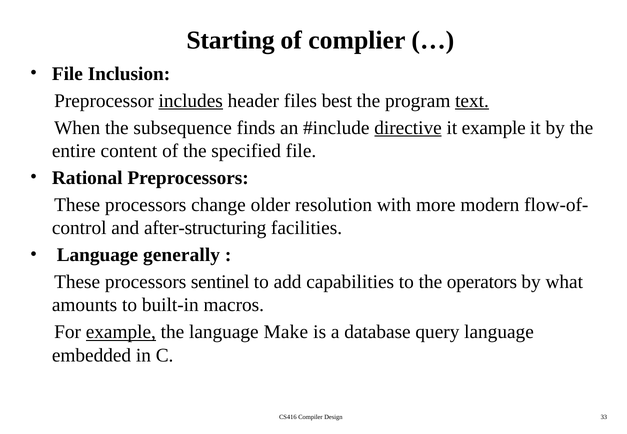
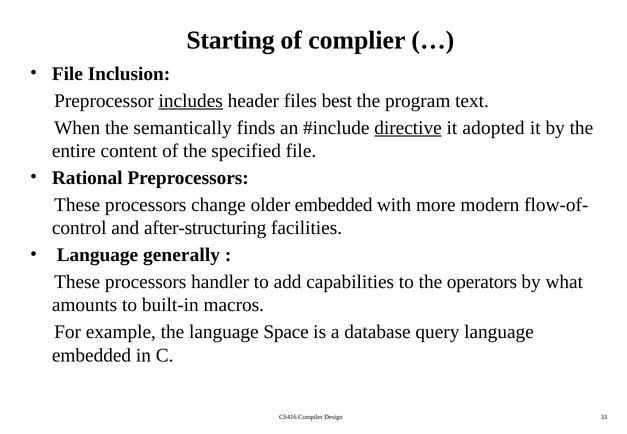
text underline: present -> none (472, 101)
subsequence: subsequence -> semantically (183, 128)
it example: example -> adopted (494, 128)
older resolution: resolution -> embedded (334, 205)
sentinel: sentinel -> handler (220, 282)
example underline: present -> none (121, 332)
Make: Make -> Space (286, 332)
